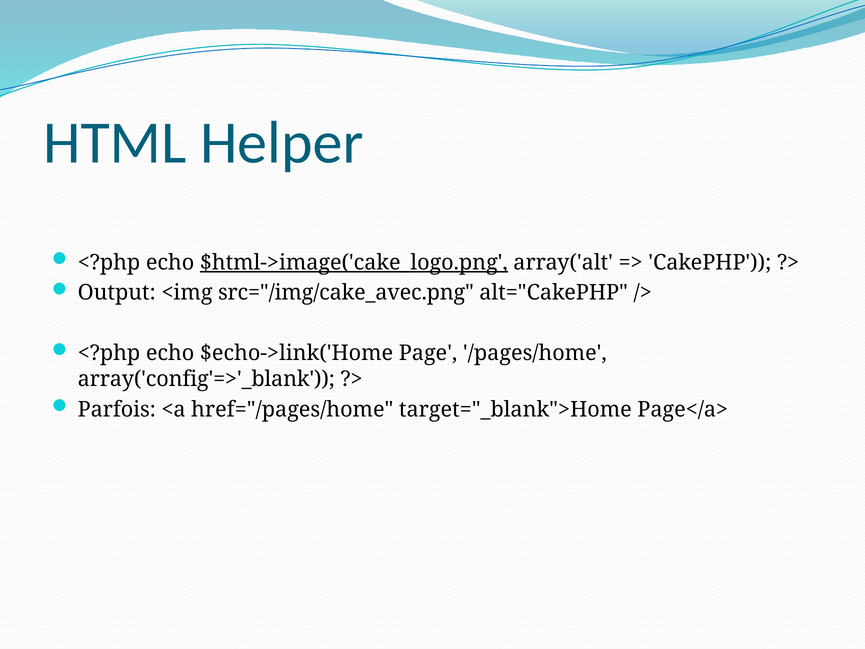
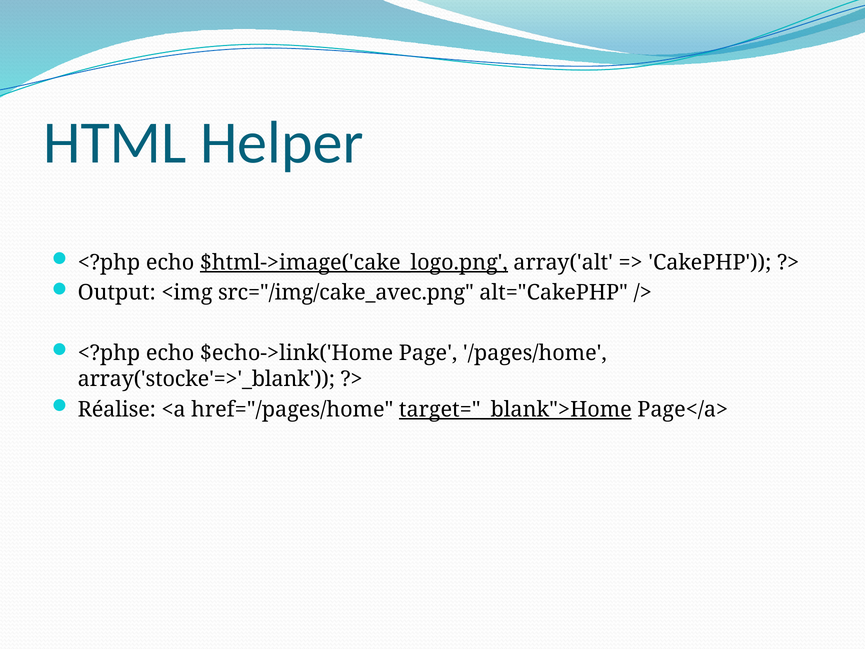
array('config'=>'_blank: array('config'=>'_blank -> array('stocke'=>'_blank (206, 379)
Parfois: Parfois -> Réalise (117, 409)
target="_blank">Home underline: none -> present (515, 409)
